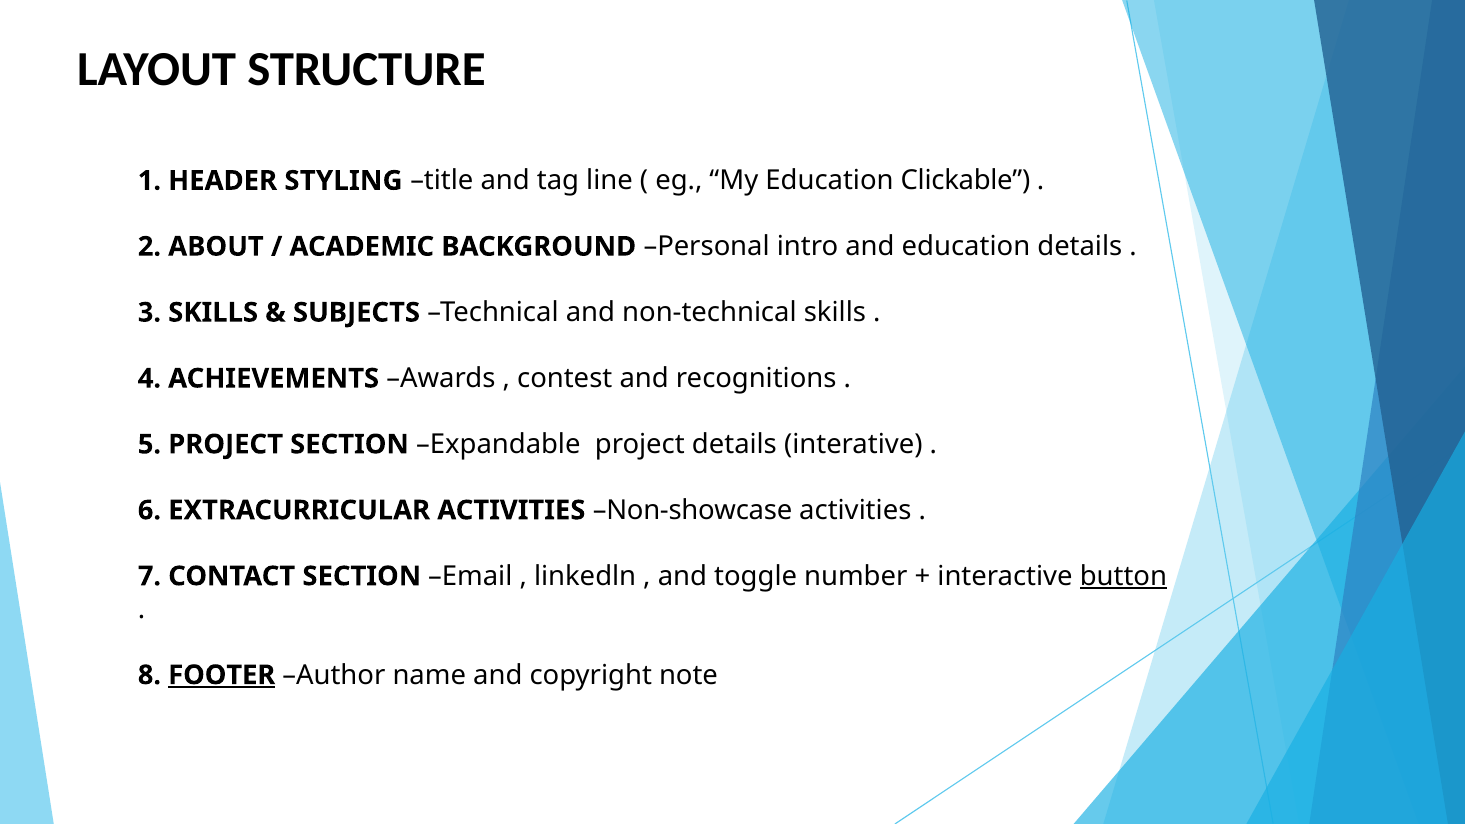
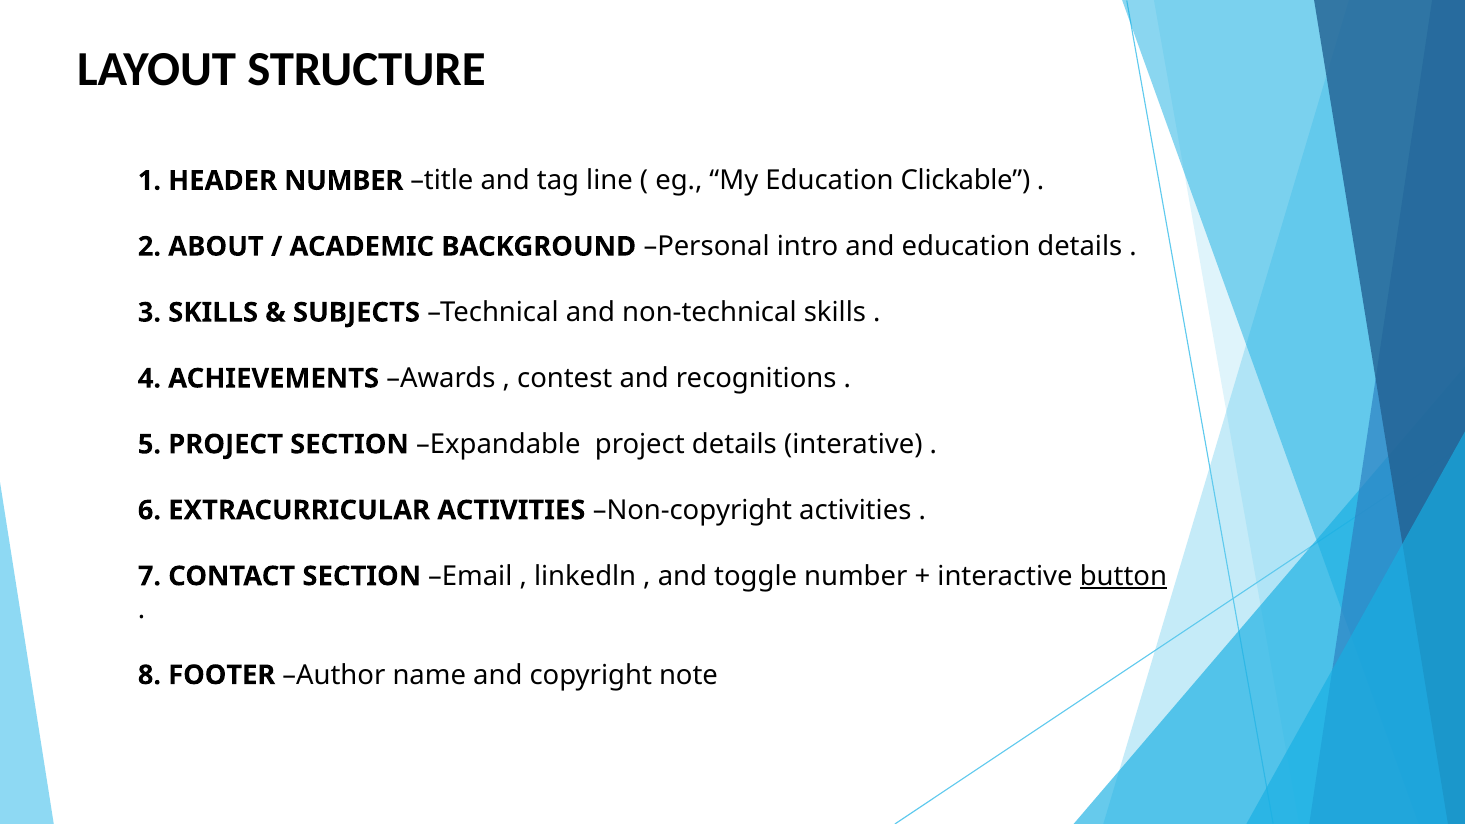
HEADER STYLING: STYLING -> NUMBER (344, 181)
Non-showcase: Non-showcase -> Non-copyright (692, 510)
FOOTER underline: present -> none (222, 675)
